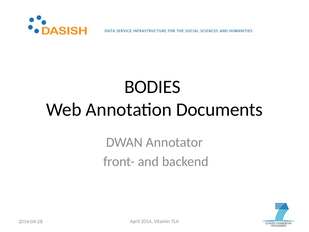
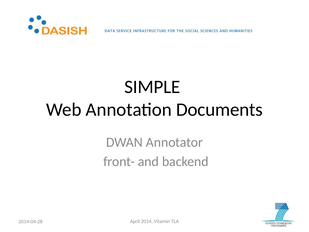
BODIES: BODIES -> SIMPLE (152, 87)
